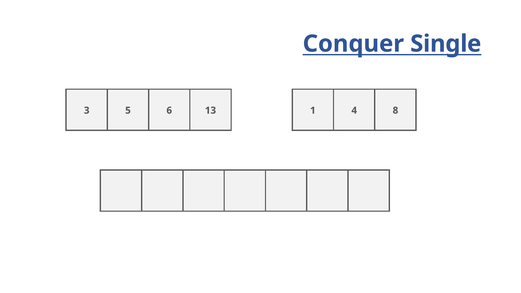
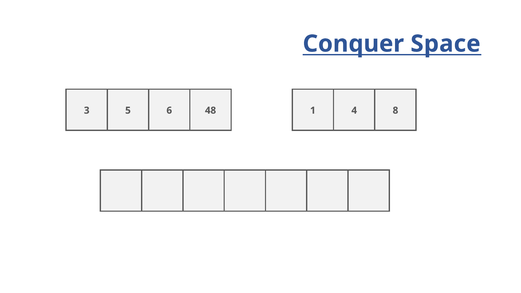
Single: Single -> Space (446, 44)
13: 13 -> 48 (211, 110)
